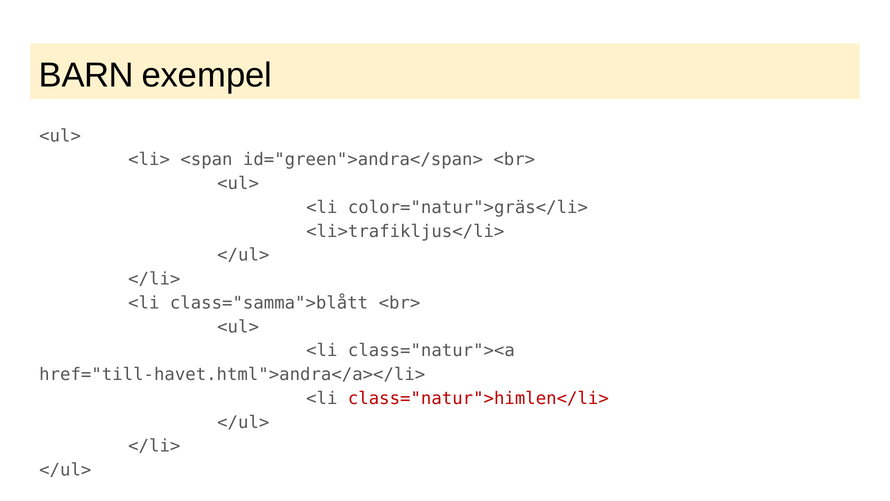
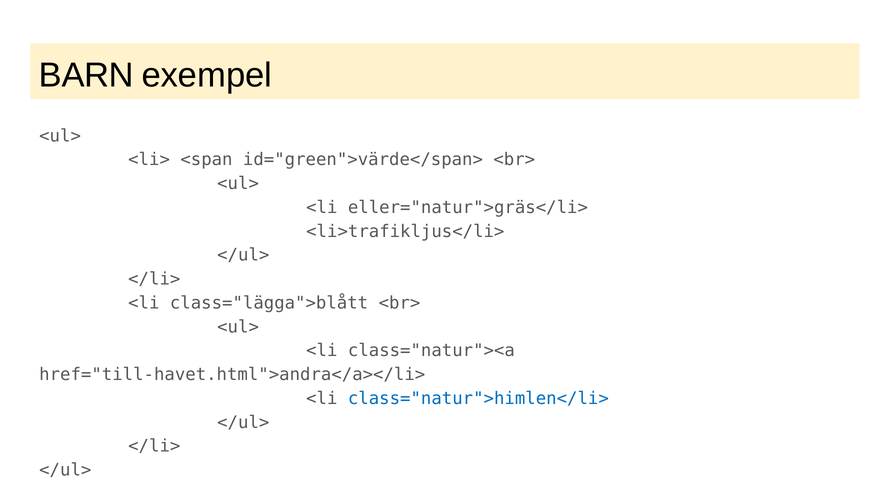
id="green">andra</span>: id="green">andra</span> -> id="green">värde</span> (363, 160)
color="natur">gräs</li>: color="natur">gräs</li> -> eller="natur">gräs</li> (468, 207)
class="samma">blått: class="samma">blått -> class="lägga">blått (269, 303)
class="natur">himlen</li> colour: red -> blue (478, 398)
